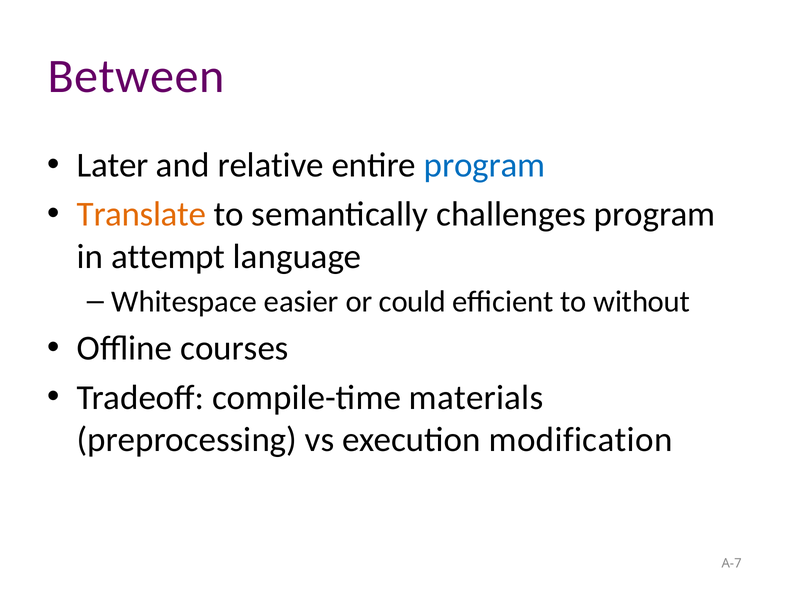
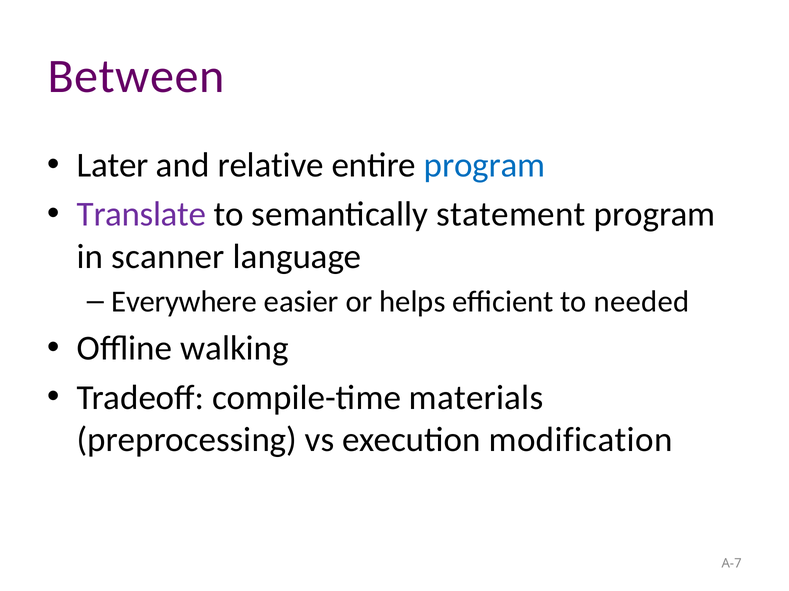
Translate colour: orange -> purple (141, 215)
challenges: challenges -> statement (511, 215)
attempt: attempt -> scanner (168, 257)
Whitespace: Whitespace -> Everywhere (184, 302)
could: could -> helps (412, 302)
without: without -> needed (642, 302)
courses: courses -> walking (235, 349)
